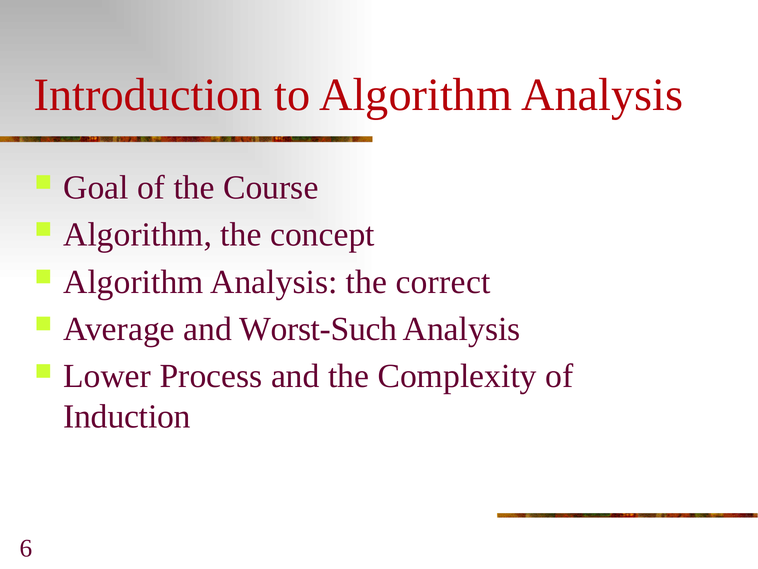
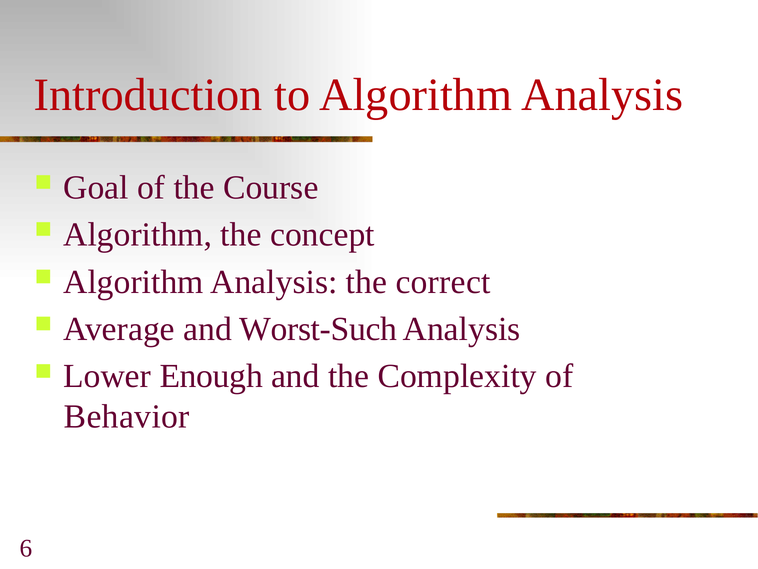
Process: Process -> Enough (211, 376)
Induction: Induction -> Behavior (127, 416)
